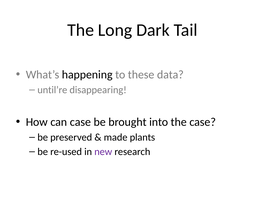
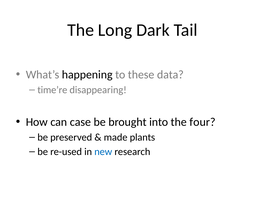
until’re: until’re -> time’re (52, 90)
the case: case -> four (203, 122)
new colour: purple -> blue (103, 152)
